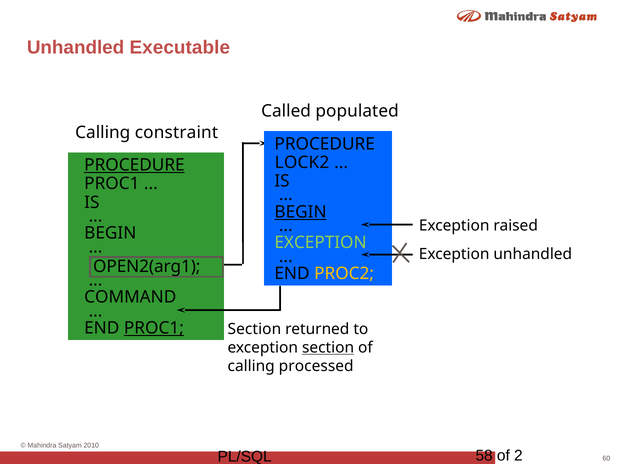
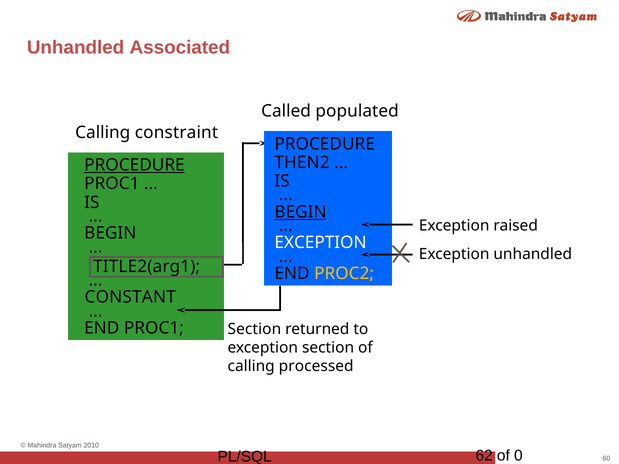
Executable: Executable -> Associated (180, 48)
LOCK2: LOCK2 -> THEN2 (302, 162)
EXCEPTION colour: light green -> white (321, 243)
OPEN2(arg1: OPEN2(arg1 -> TITLE2(arg1 (147, 267)
COMMAND: COMMAND -> CONSTANT (130, 297)
PROC1 underline: present -> none (154, 328)
section underline: present -> none (328, 348)
58: 58 -> 62 (484, 456)
2: 2 -> 0 (518, 456)
